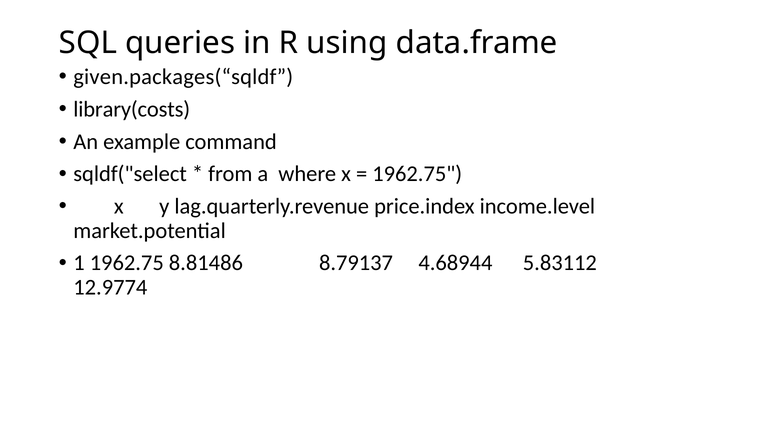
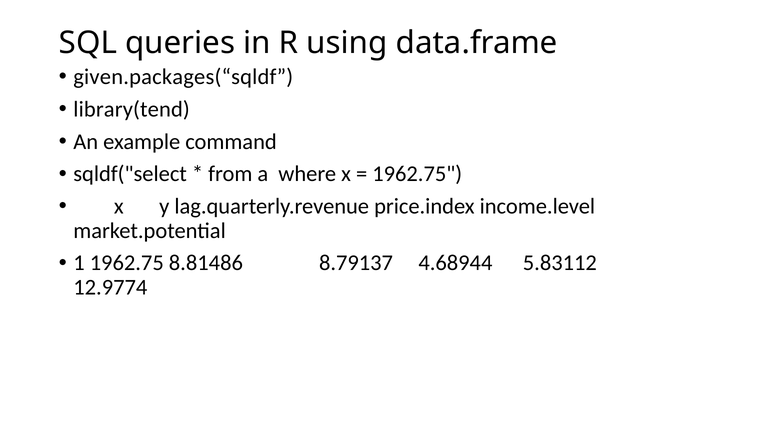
library(costs: library(costs -> library(tend (132, 109)
